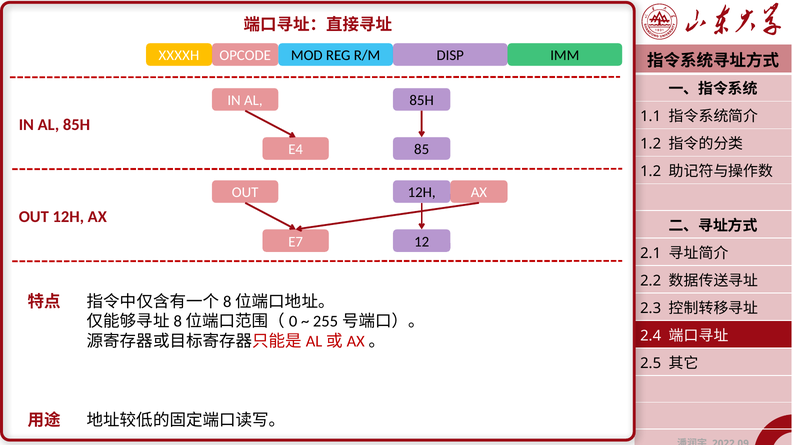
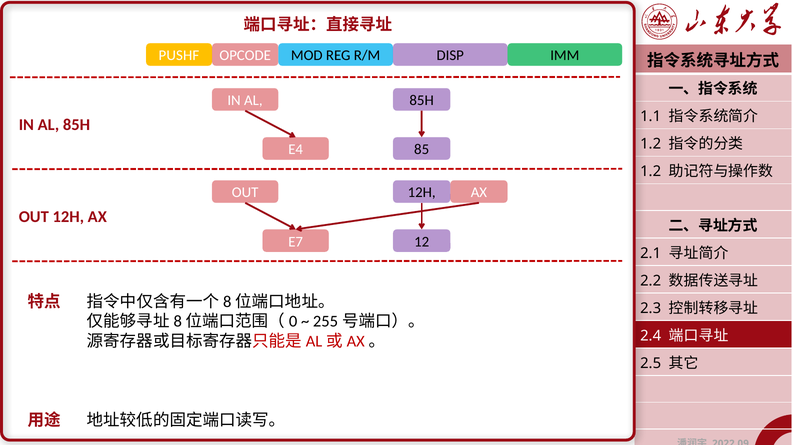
XXXXH: XXXXH -> PUSHF (179, 56)
